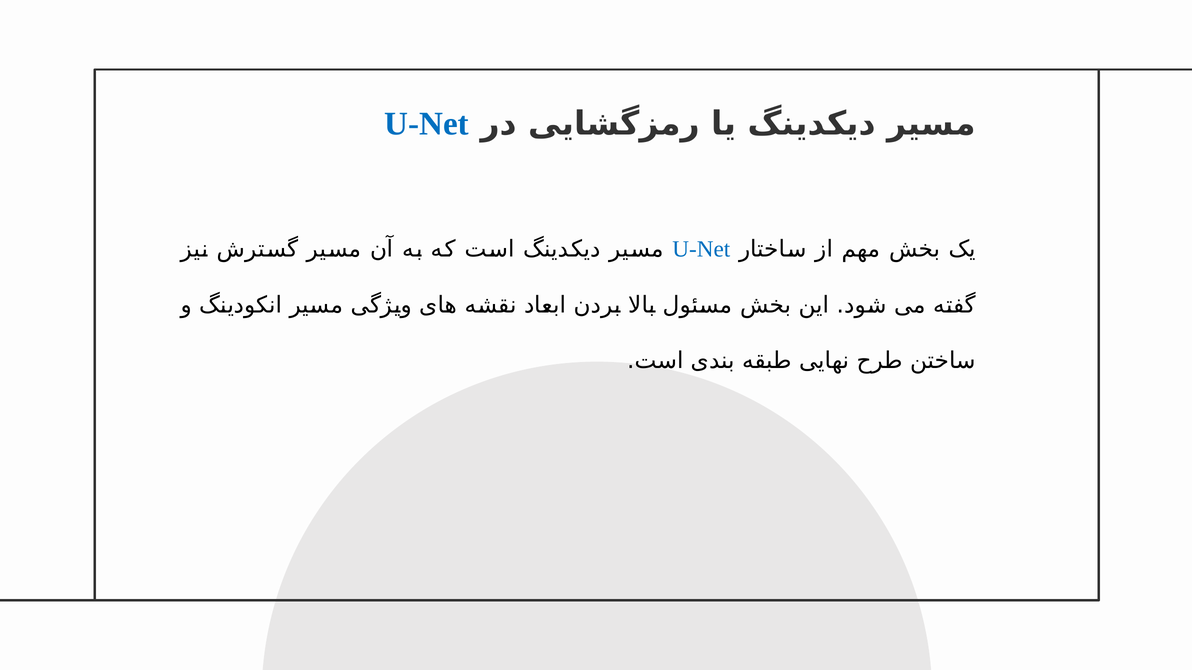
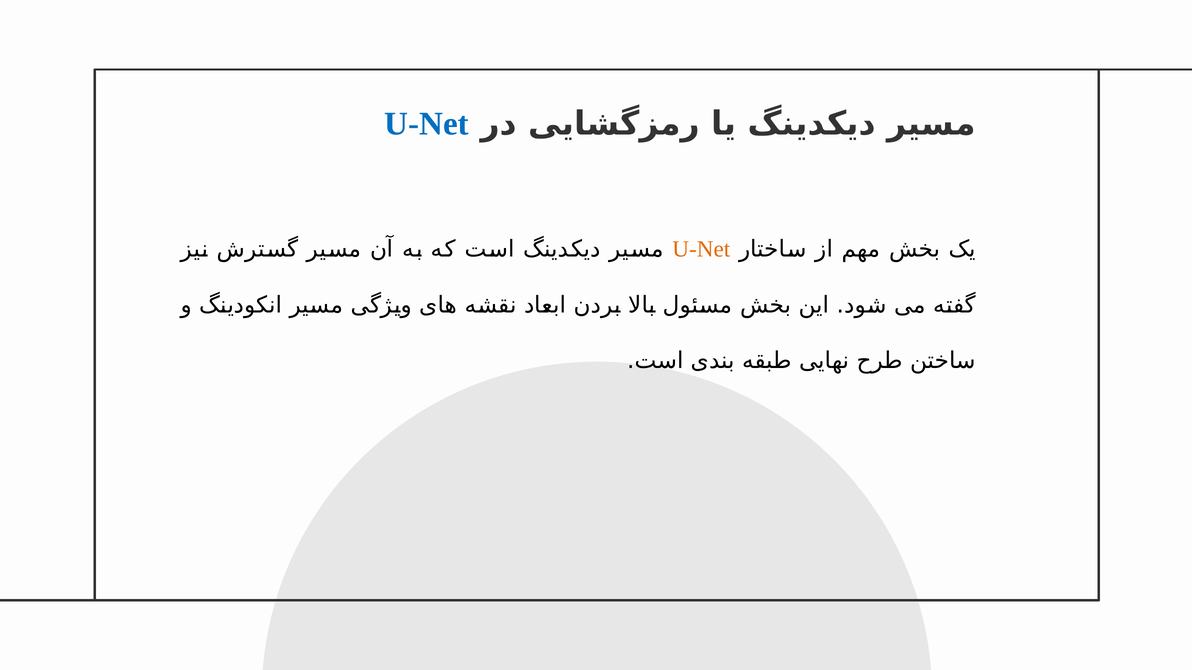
U-Net colour: blue -> orange (701, 250)
